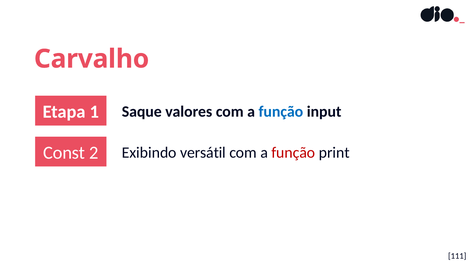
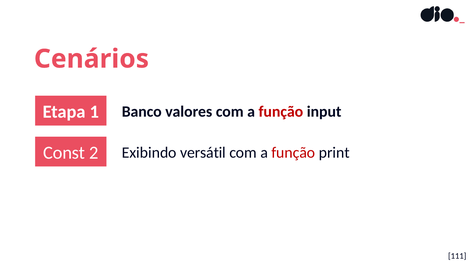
Carvalho: Carvalho -> Cenários (91, 59)
Saque: Saque -> Banco (142, 112)
função colour: blue -> red (281, 112)
